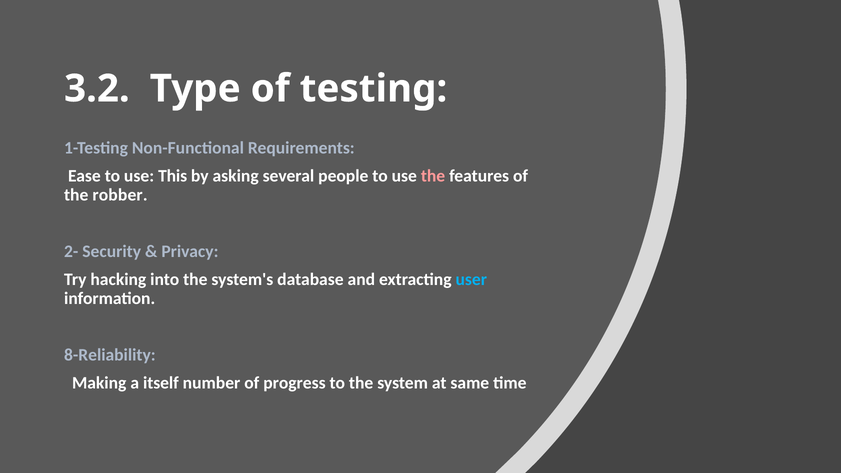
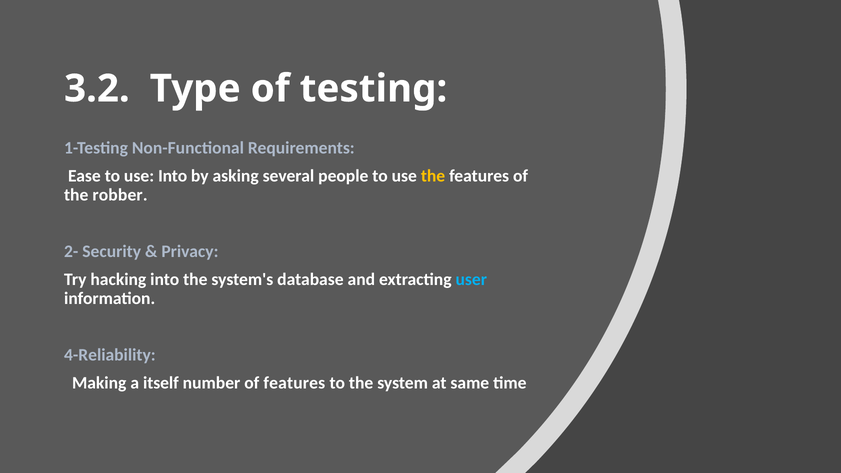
use This: This -> Into (173, 176)
the colour: pink -> yellow (433, 176)
8-Reliability: 8-Reliability -> 4-Reliability (110, 355)
of progress: progress -> features (294, 383)
